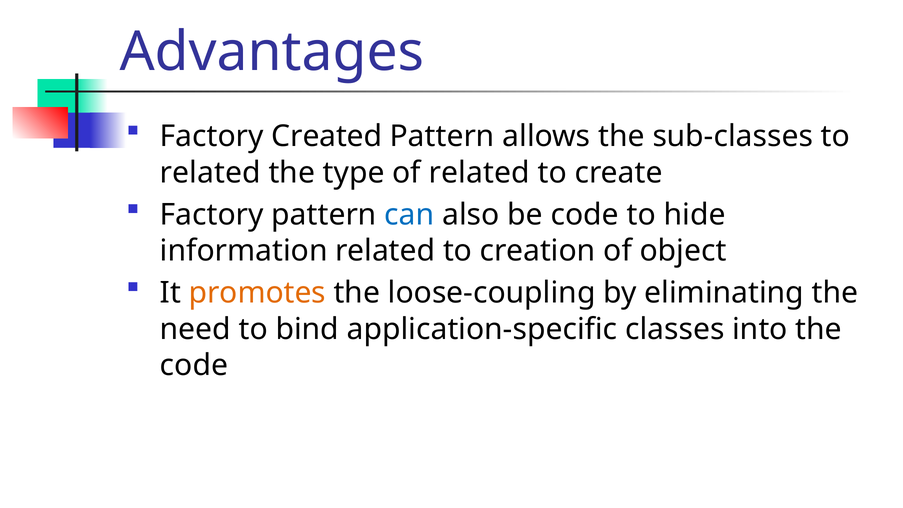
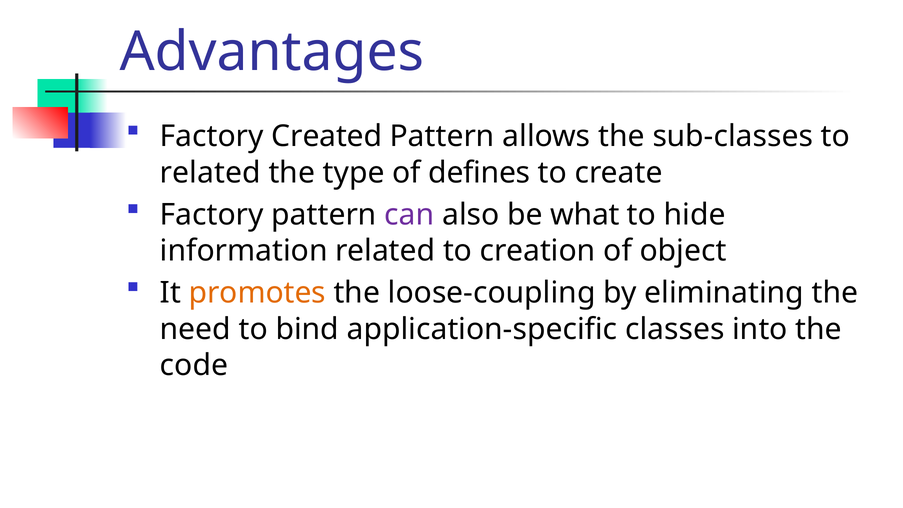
of related: related -> defines (479, 173)
can colour: blue -> purple (409, 215)
be code: code -> what (585, 215)
